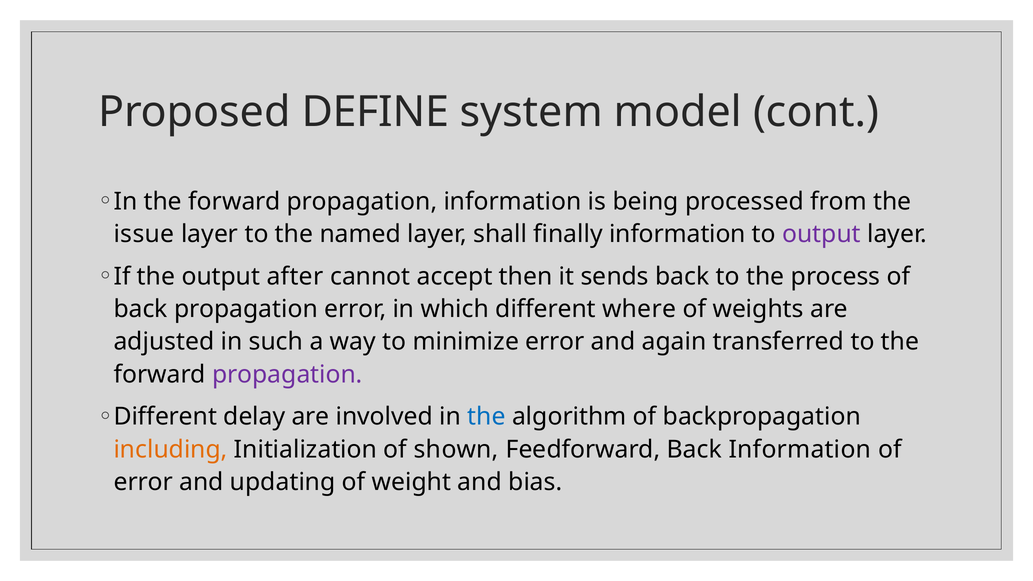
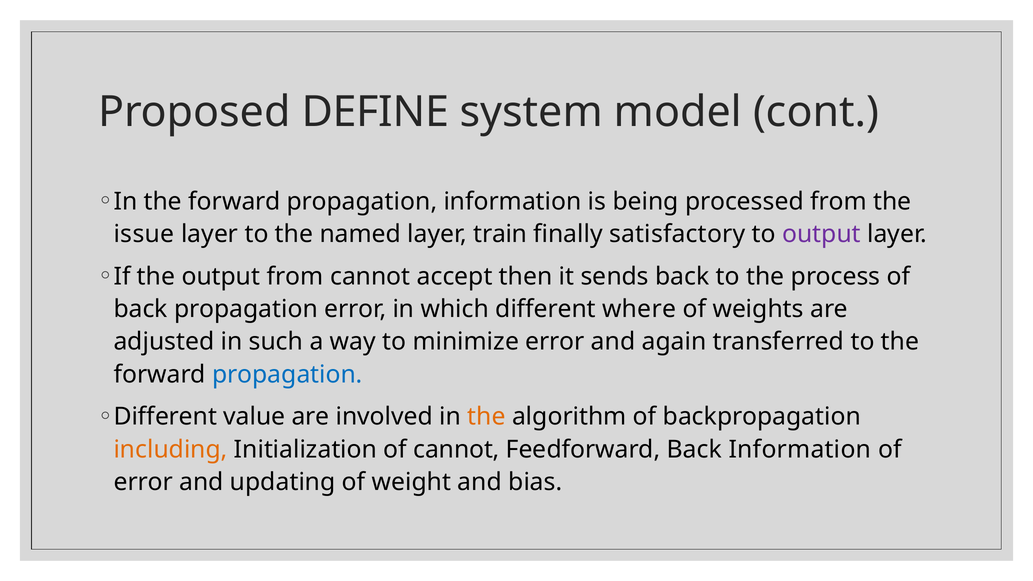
shall: shall -> train (500, 234)
finally information: information -> satisfactory (677, 234)
output after: after -> from (295, 277)
propagation colour: purple -> blue (287, 374)
delay: delay -> value (254, 417)
the colour: blue -> orange (487, 417)
of shown: shown -> cannot (456, 449)
